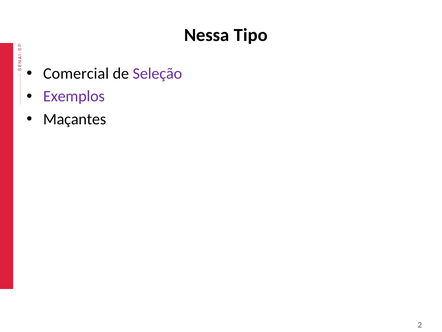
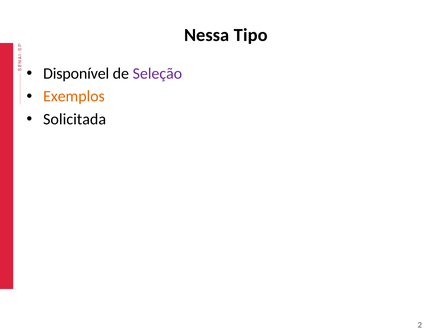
Comercial: Comercial -> Disponível (76, 73)
Exemplos colour: purple -> orange (74, 96)
Maçantes: Maçantes -> Solicitada (75, 119)
